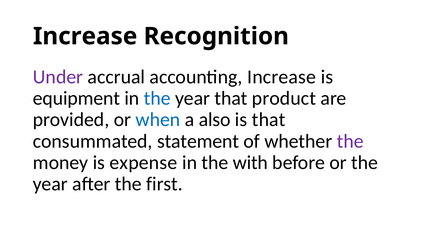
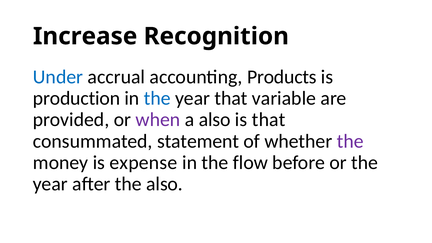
Under colour: purple -> blue (58, 77)
accounting Increase: Increase -> Products (282, 77)
equipment: equipment -> production (77, 98)
product: product -> variable (284, 98)
when colour: blue -> purple (158, 120)
with: with -> flow (250, 163)
the first: first -> also (165, 184)
